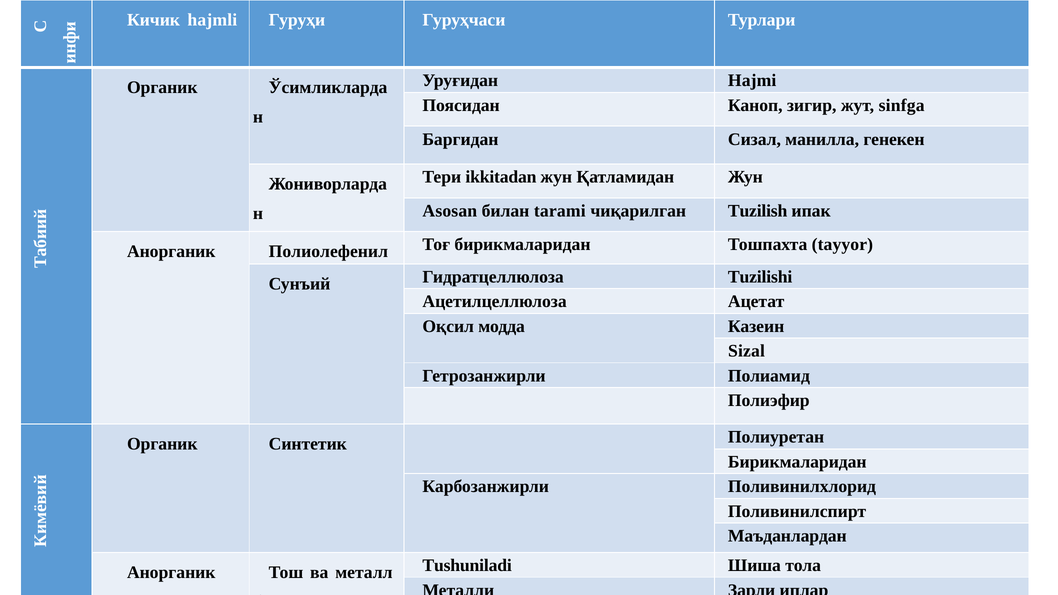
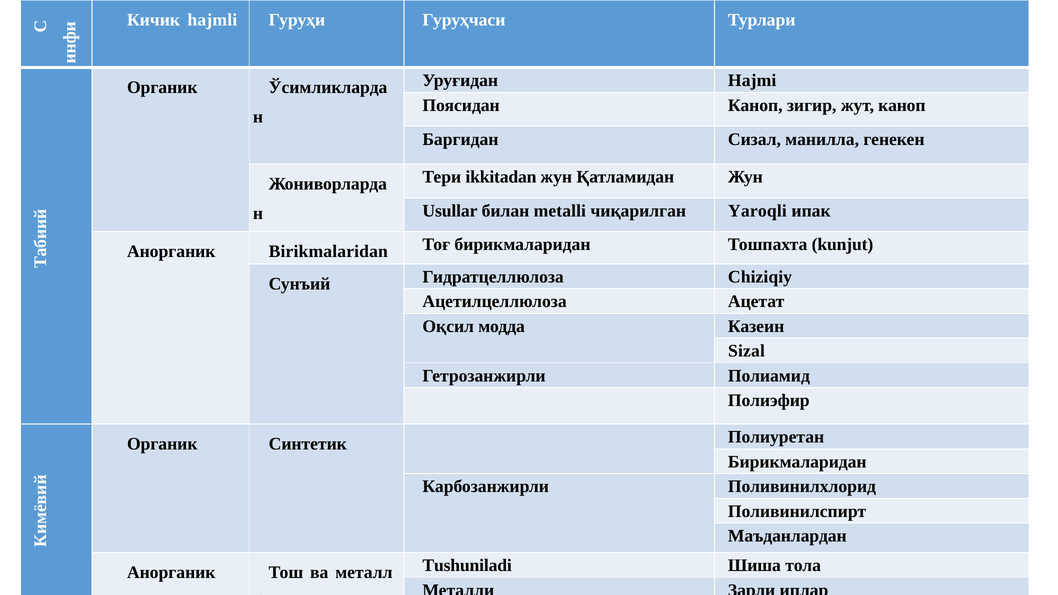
жут sinfga: sinfga -> каноп (902, 105)
Asosan: Asosan -> Usullar (450, 211)
tarami: tarami -> metalli (560, 211)
Tuzilish: Tuzilish -> Yaroqli (757, 211)
Полиолефенил: Полиолефенил -> Birikmalaridan (328, 252)
tayyor: tayyor -> kunjut (842, 245)
Tuzilishi: Tuzilishi -> Chiziqiy (760, 277)
